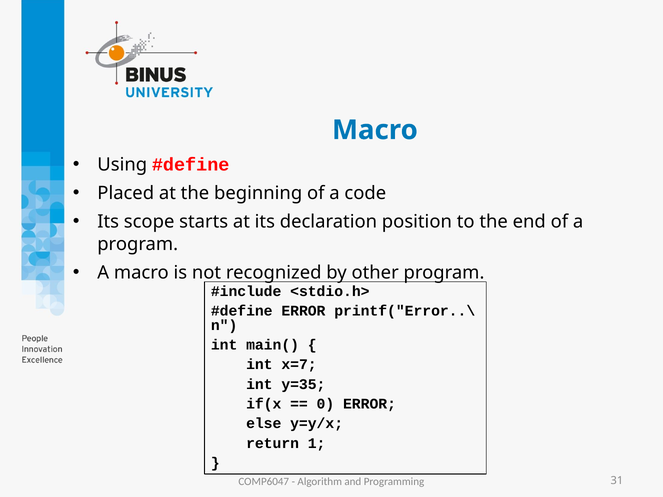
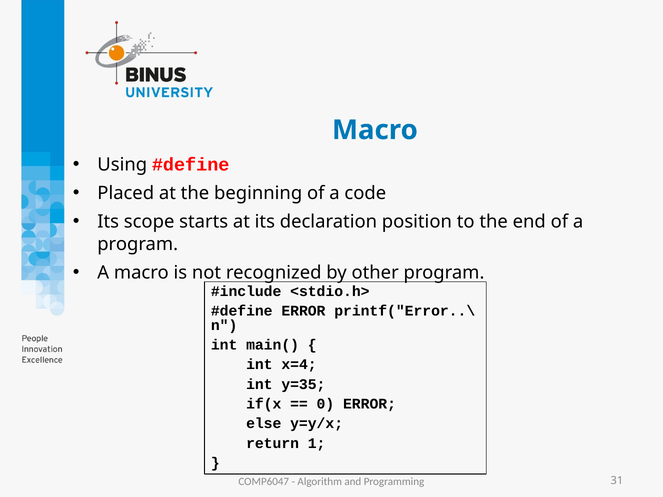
x=7: x=7 -> x=4 (299, 365)
